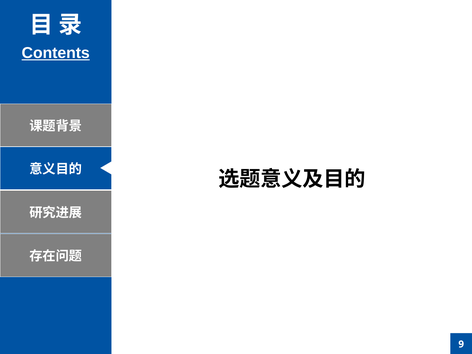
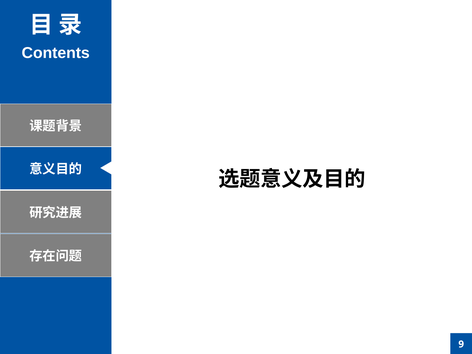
Contents underline: present -> none (56, 53)
